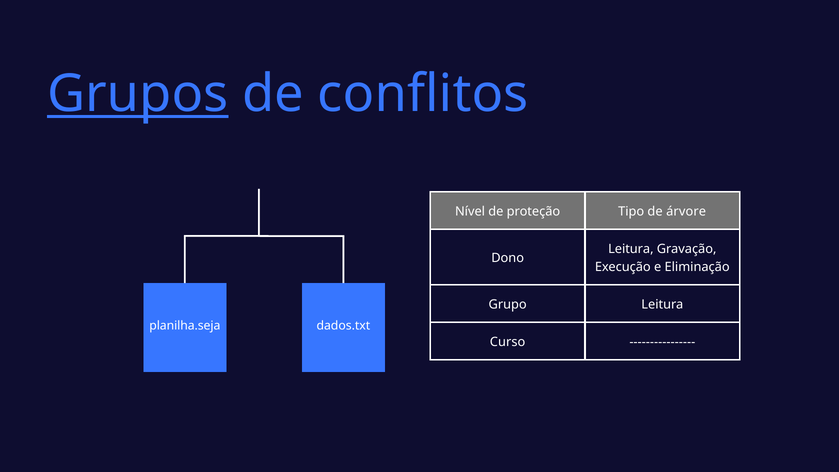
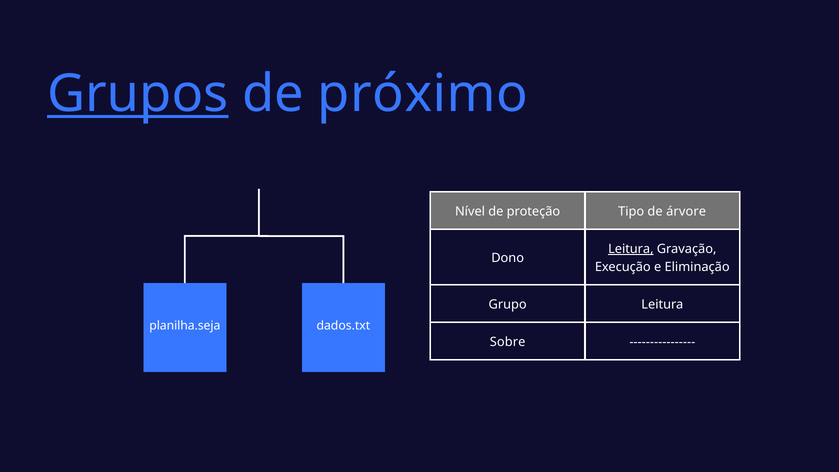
conflitos: conflitos -> próximo (423, 94)
Leitura underline: none -> present (631, 249)
Curso: Curso -> Sobre (508, 342)
